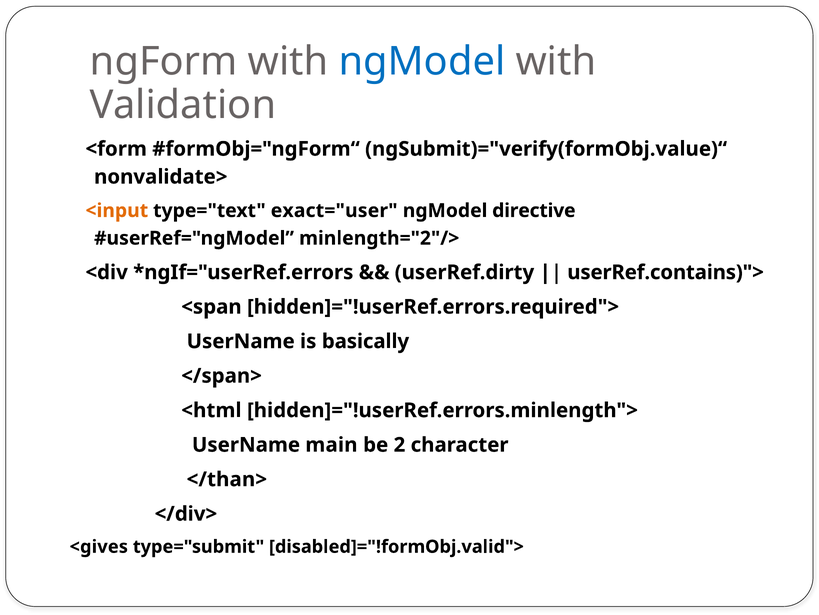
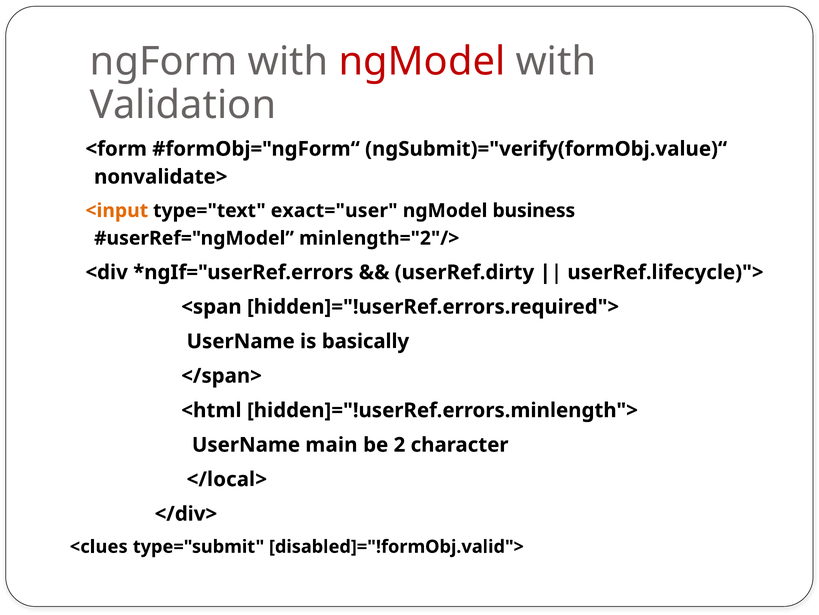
ngModel colour: blue -> red (422, 61)
directive: directive -> business (534, 210)
userRef.contains)">: userRef.contains)"> -> userRef.lifecycle)"> (665, 272)
</than>: </than> -> </local> (227, 479)
<gives: <gives -> <clues (99, 546)
